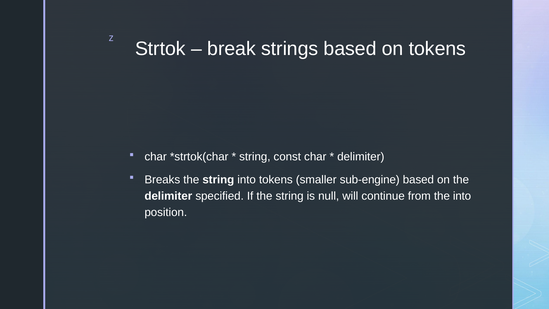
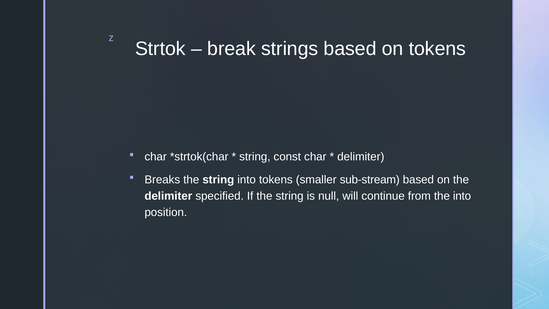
sub-engine: sub-engine -> sub-stream (370, 179)
